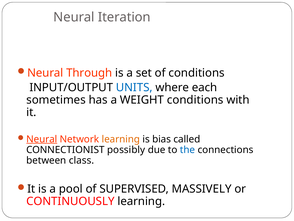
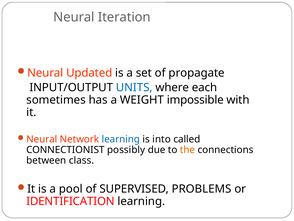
Through: Through -> Updated (89, 73)
of conditions: conditions -> propagate (197, 73)
WEIGHT conditions: conditions -> impossible (195, 100)
Neural underline: present -> none (42, 139)
learning colour: orange -> blue (121, 139)
bias: bias -> into (162, 139)
the colour: blue -> orange (188, 149)
MASSIVELY: MASSIVELY -> PROBLEMS (202, 189)
CONTINUOUSLY: CONTINUOUSLY -> IDENTIFICATION (70, 201)
